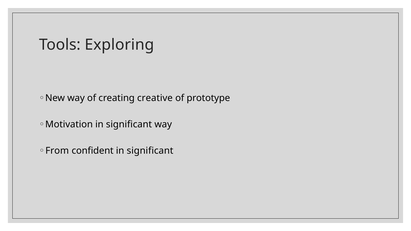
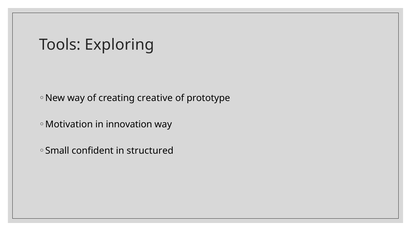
significant: significant -> innovation (129, 125)
From: From -> Small (57, 151)
confident in significant: significant -> structured (150, 151)
